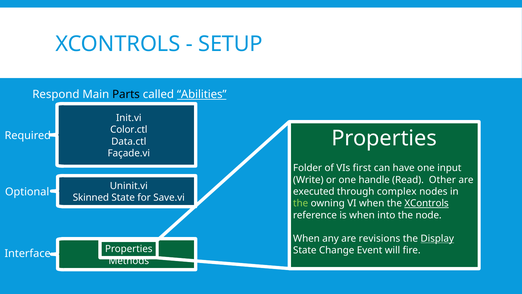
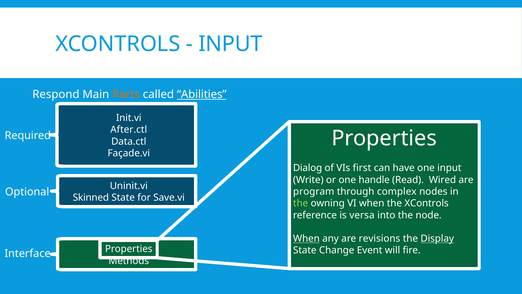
SETUP: SETUP -> INPUT (230, 44)
Parts colour: black -> orange (126, 94)
Color.ctl: Color.ctl -> After.ctl (129, 130)
Folder: Folder -> Dialog (308, 168)
Other: Other -> Wired (442, 180)
executed: executed -> program (314, 191)
XControls underline: present -> none (427, 203)
is when: when -> versa (362, 215)
When underline: none -> present (306, 238)
